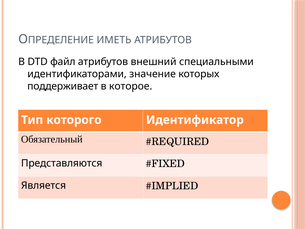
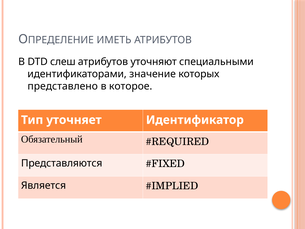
файл: файл -> слеш (63, 62)
внешний: внешний -> уточняют (154, 62)
поддерживает: поддерживает -> представлено (63, 86)
которого: которого -> уточняет (74, 120)
